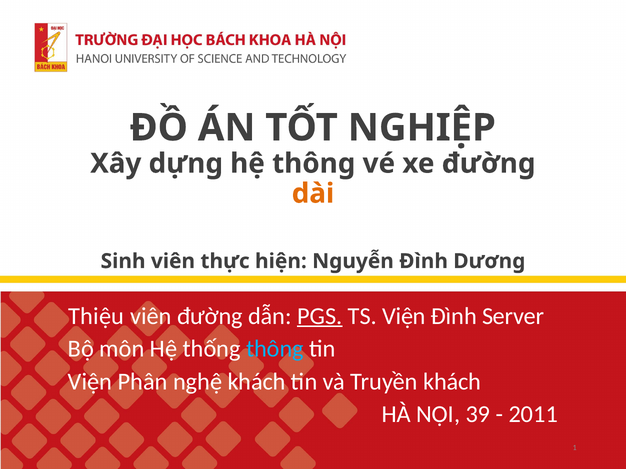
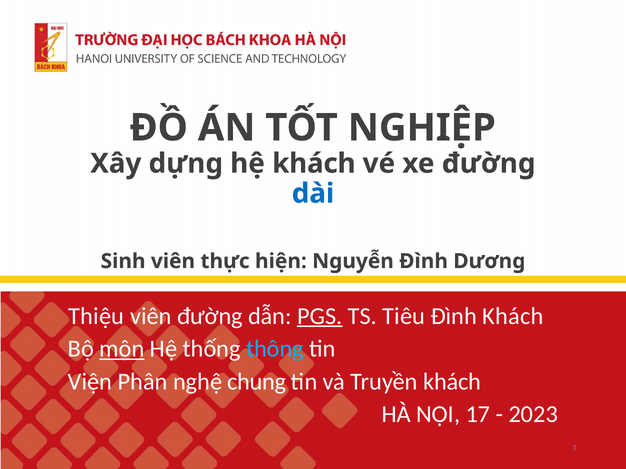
hệ thông: thông -> khách (314, 164)
dài colour: orange -> blue (313, 194)
TS Viện: Viện -> Tiêu (404, 316)
Đình Server: Server -> Khách (513, 316)
môn underline: none -> present (122, 349)
nghệ khách: khách -> chung (257, 382)
39: 39 -> 17 (478, 415)
2011: 2011 -> 2023 (533, 415)
